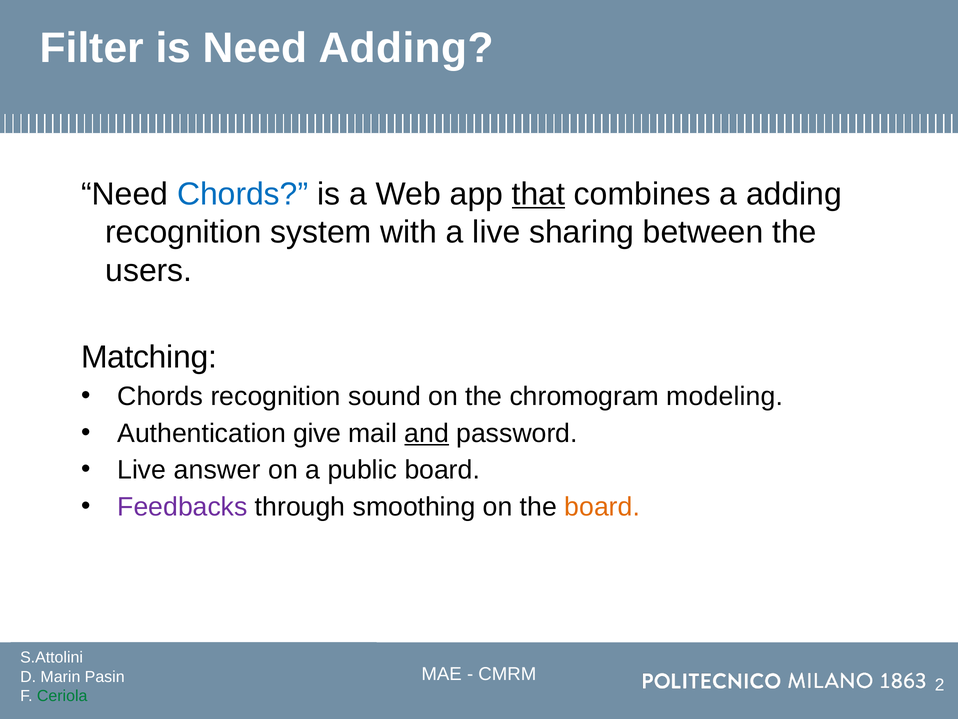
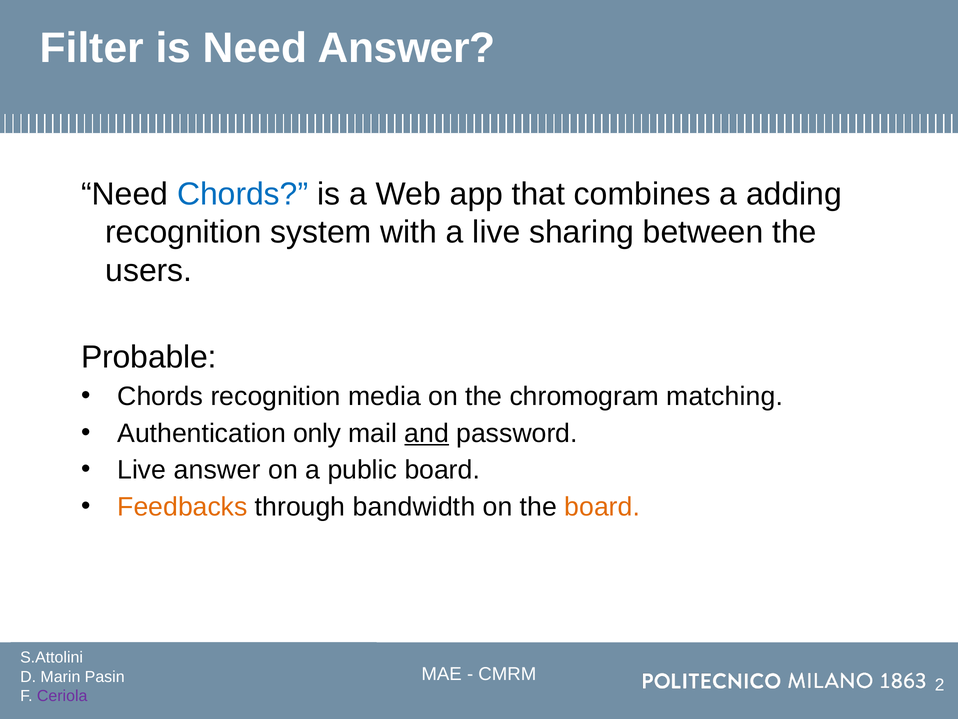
Need Adding: Adding -> Answer (407, 48)
that underline: present -> none (538, 194)
Matching: Matching -> Probable (149, 357)
sound: sound -> media (385, 396)
modeling: modeling -> matching (725, 396)
give: give -> only (317, 433)
Feedbacks colour: purple -> orange (182, 506)
smoothing: smoothing -> bandwidth (414, 506)
Ceriola colour: green -> purple (62, 696)
